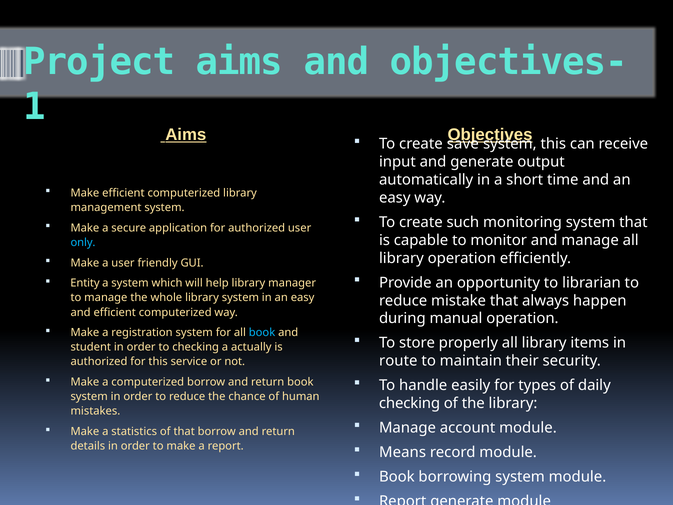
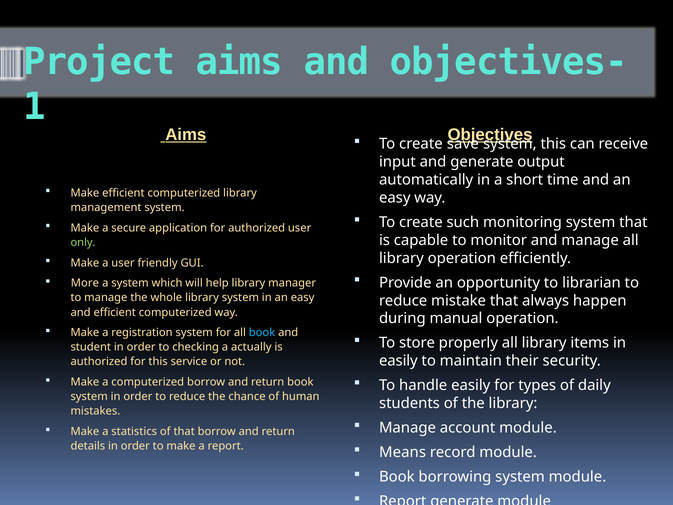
only colour: light blue -> light green (83, 242)
Entity: Entity -> More (85, 283)
route: route -> easily (398, 361)
checking: checking -> students (409, 403)
